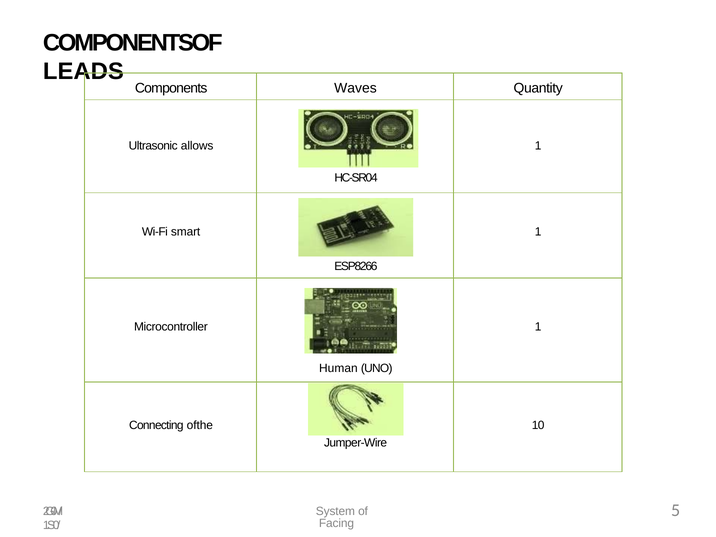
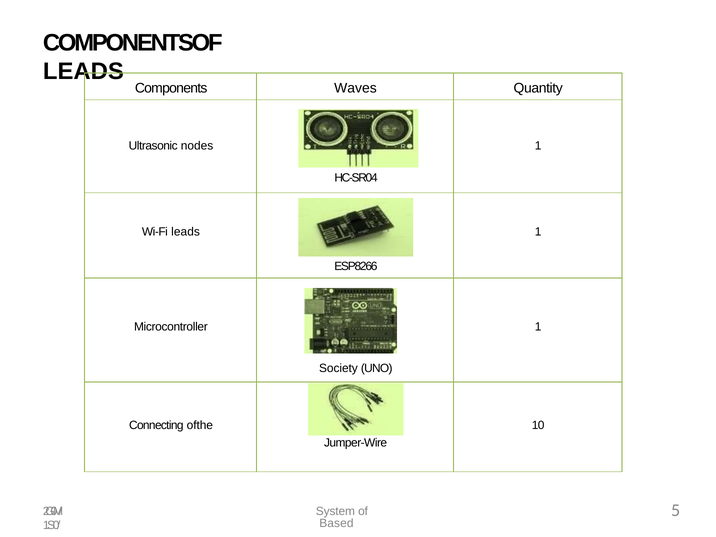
allows: allows -> nodes (197, 146)
Wi-Fi smart: smart -> leads (186, 232)
Human: Human -> Society (338, 368)
Facing: Facing -> Based (336, 523)
